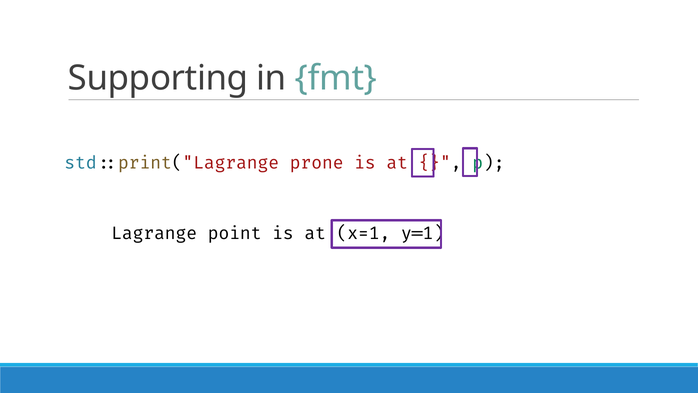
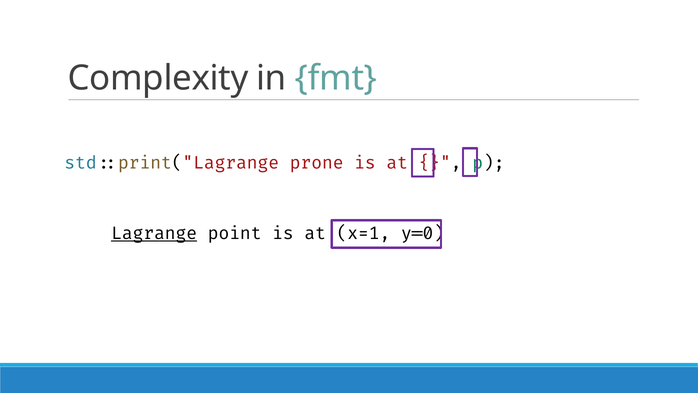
Supporting: Supporting -> Complexity (158, 78)
Lagrange underline: none -> present (154, 233)
y=1: y=1 -> y=0 (423, 233)
